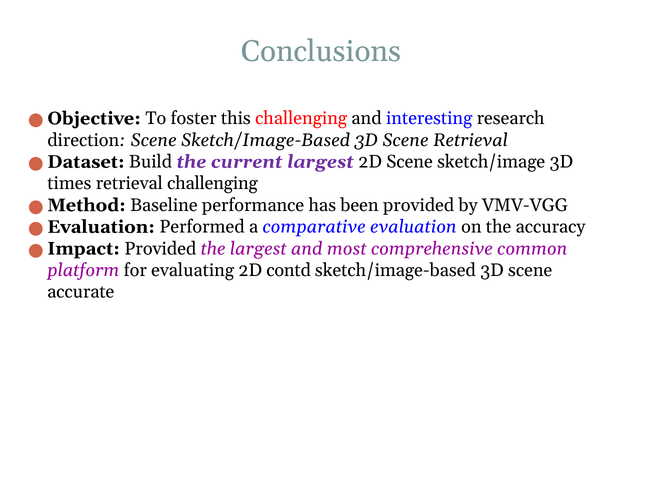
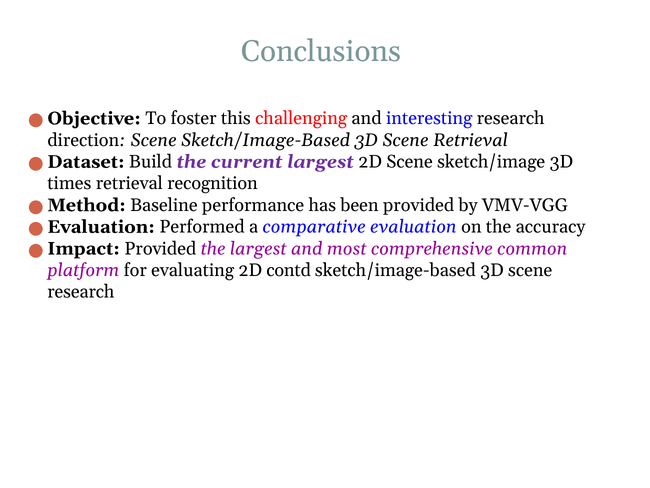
retrieval challenging: challenging -> recognition (212, 183)
accurate: accurate -> research (81, 292)
